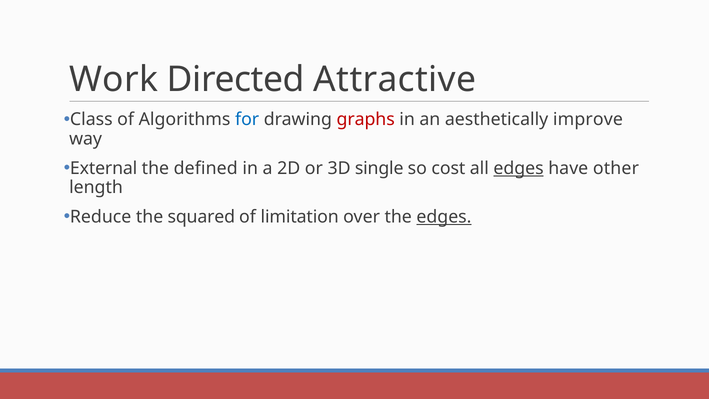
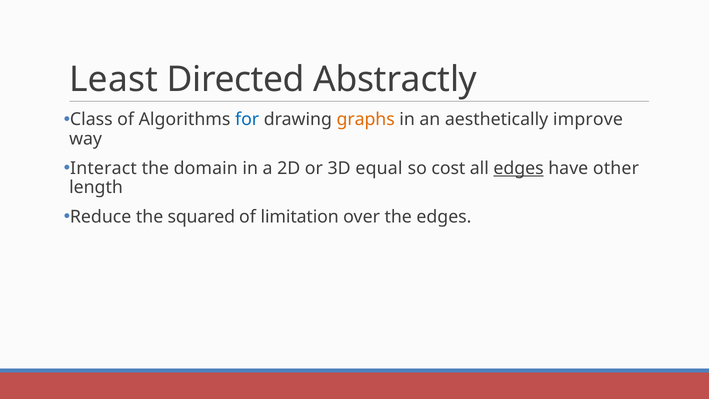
Work: Work -> Least (114, 79)
Attractive: Attractive -> Abstractly (395, 79)
graphs colour: red -> orange (366, 119)
External: External -> Interact (103, 168)
defined: defined -> domain (206, 168)
single: single -> equal (379, 168)
edges underline: present -> none (444, 217)
